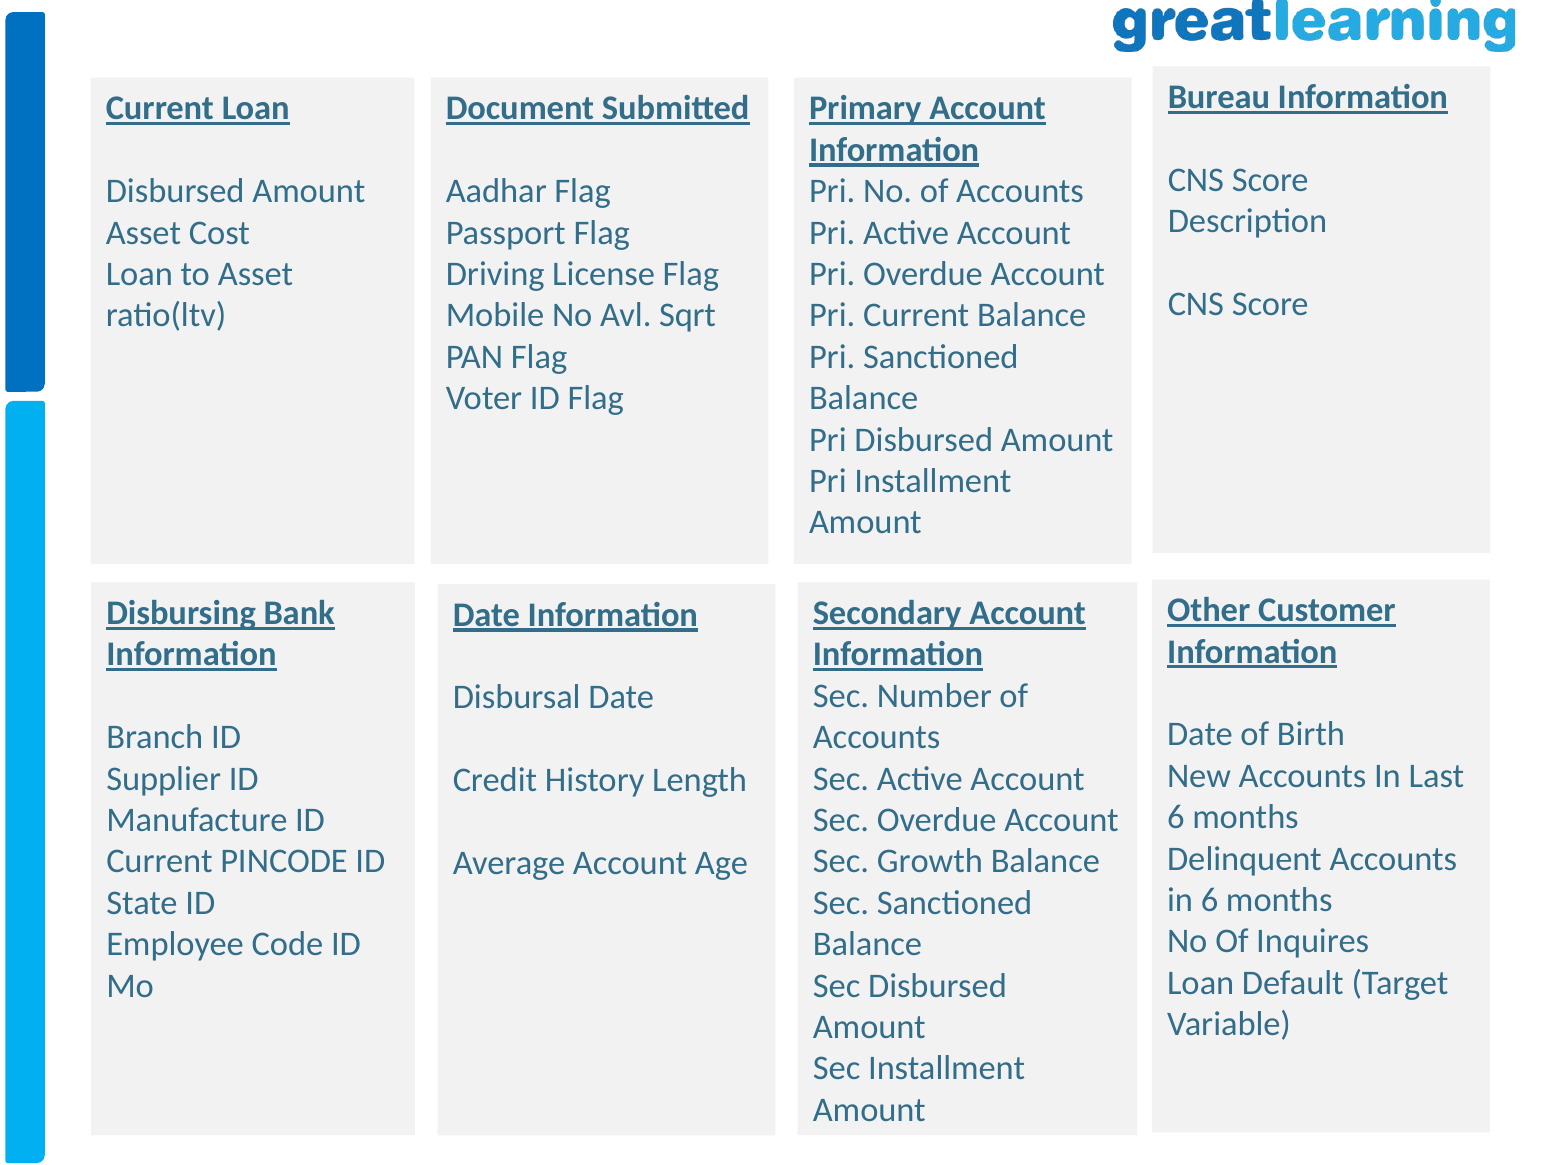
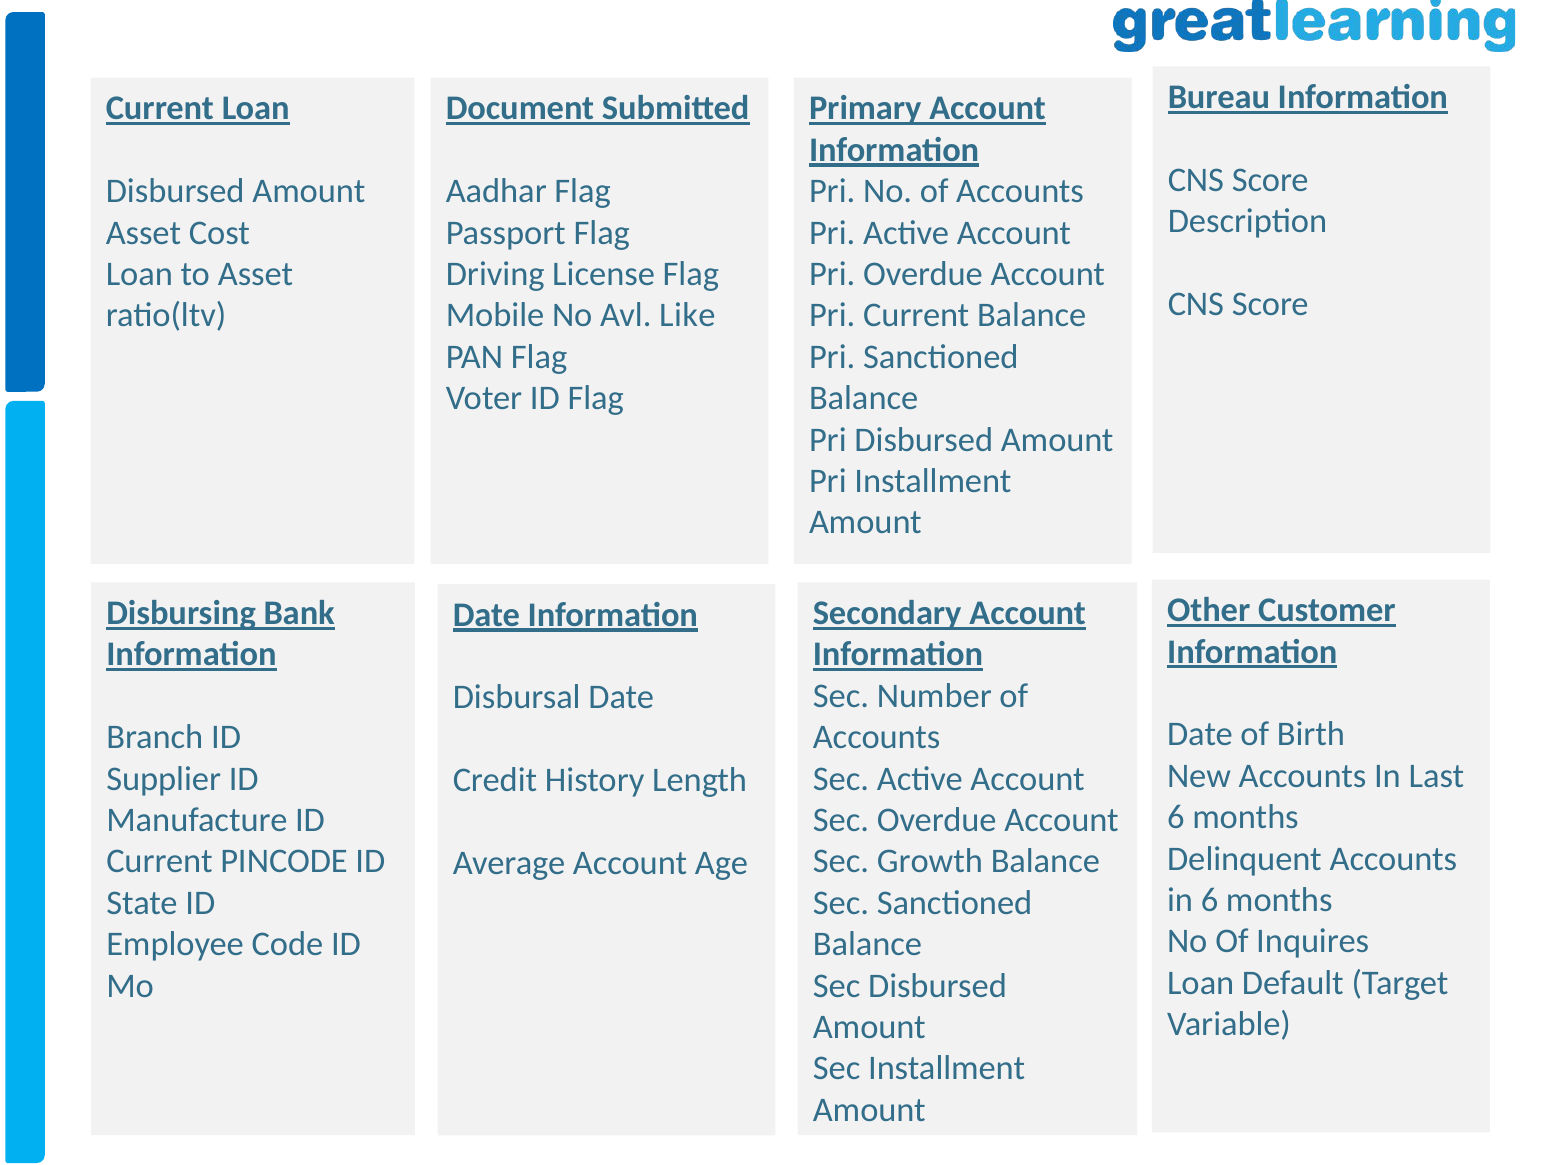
Sqrt: Sqrt -> Like (687, 316)
